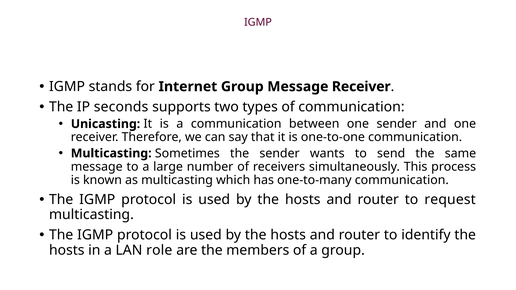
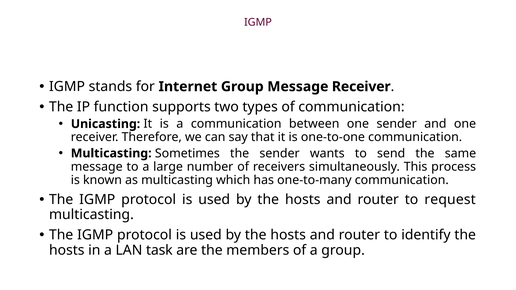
seconds: seconds -> function (121, 107)
role: role -> task (159, 250)
